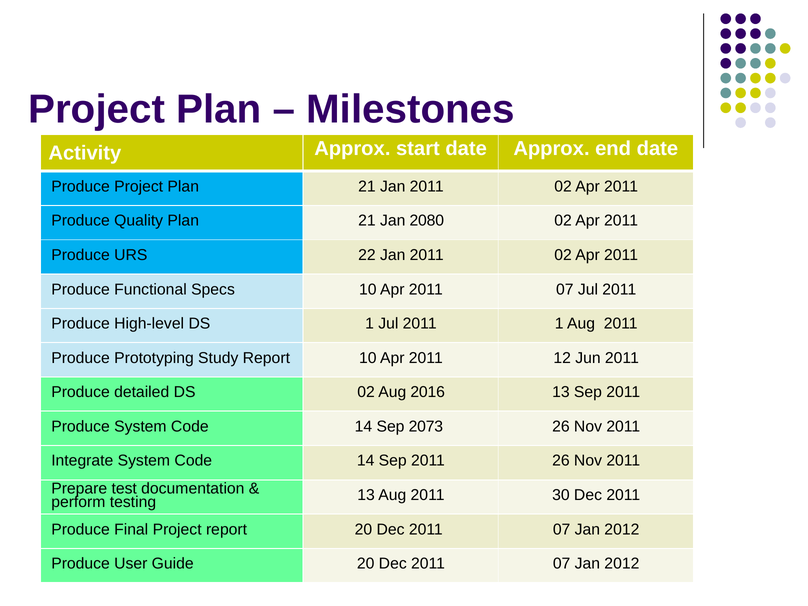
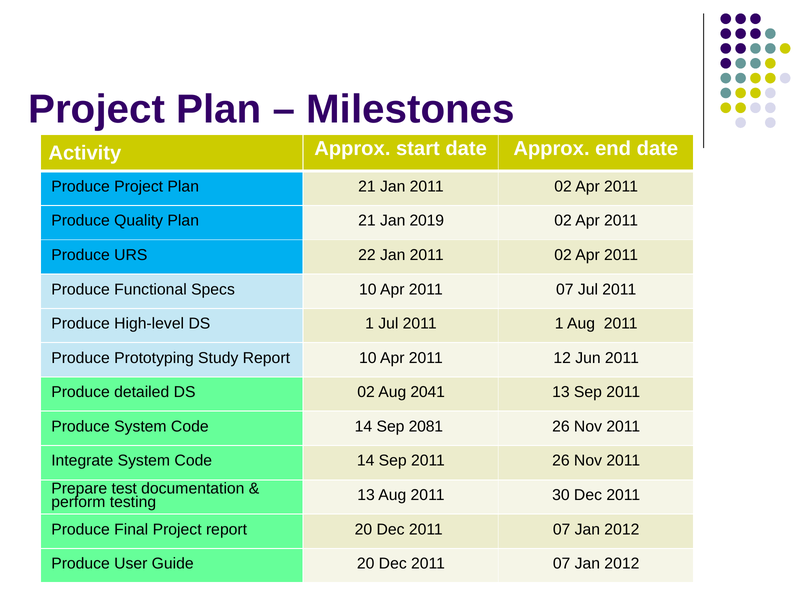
2080: 2080 -> 2019 (427, 221)
2016: 2016 -> 2041 (428, 392)
2073: 2073 -> 2081 (426, 427)
